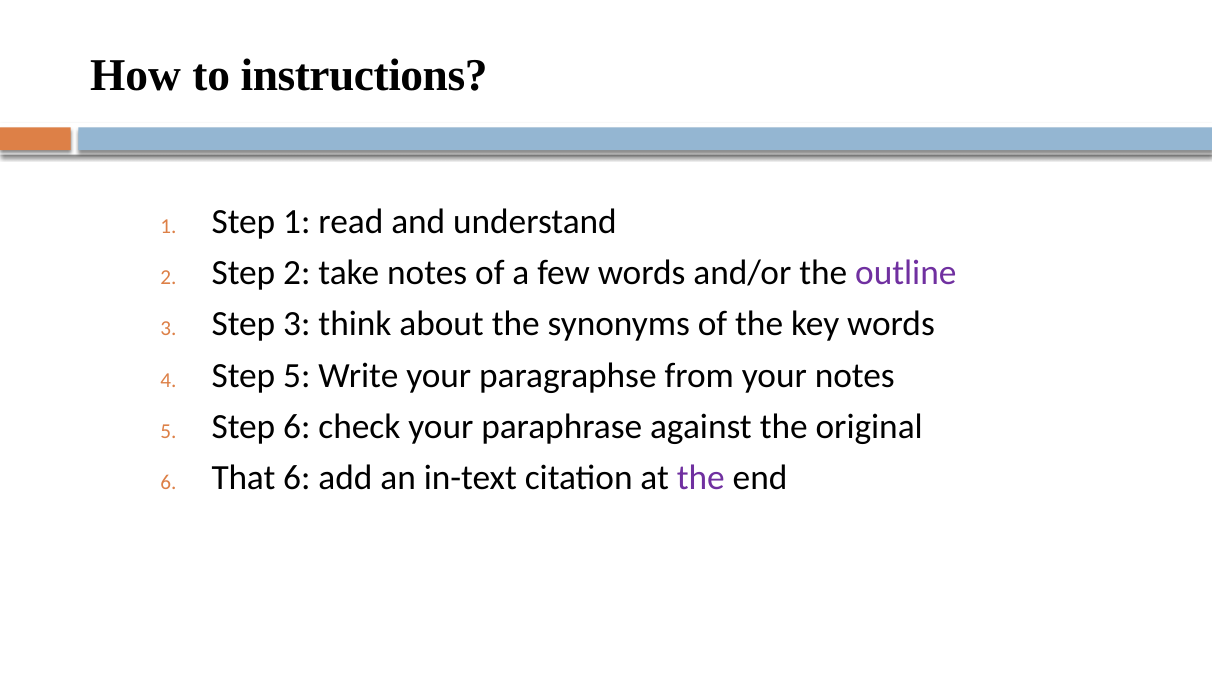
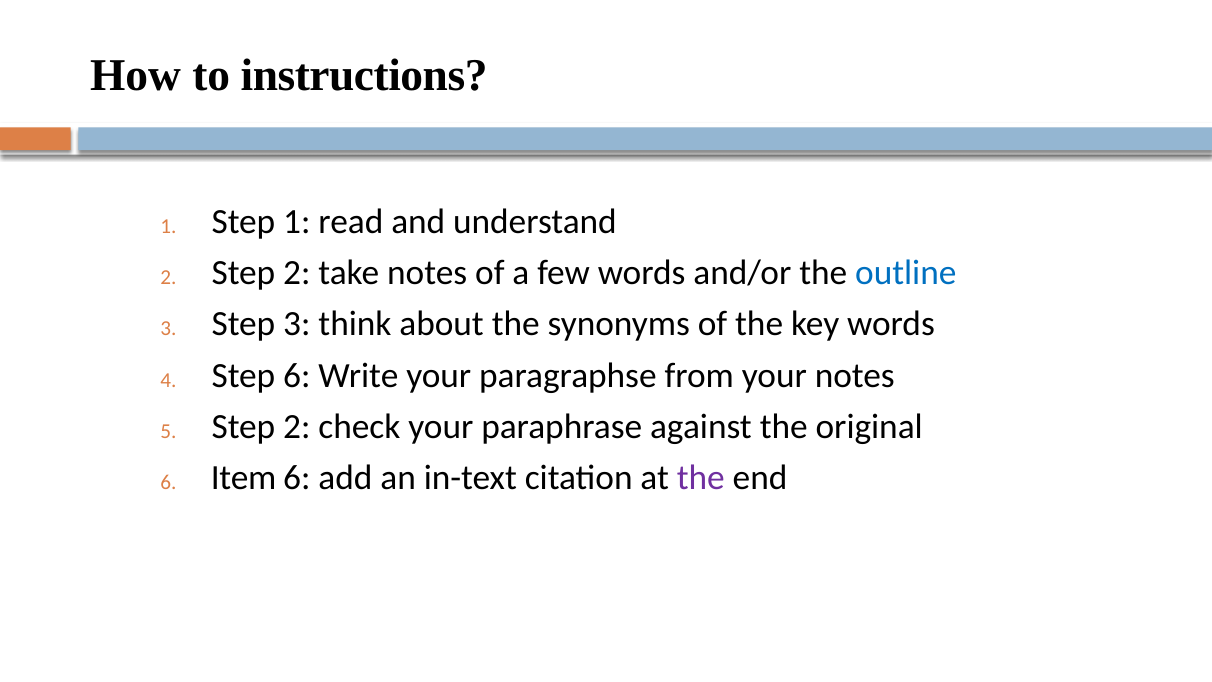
outline colour: purple -> blue (906, 273)
Step 5: 5 -> 6 (297, 375)
5 Step 6: 6 -> 2 (297, 426)
That: That -> Item (244, 478)
